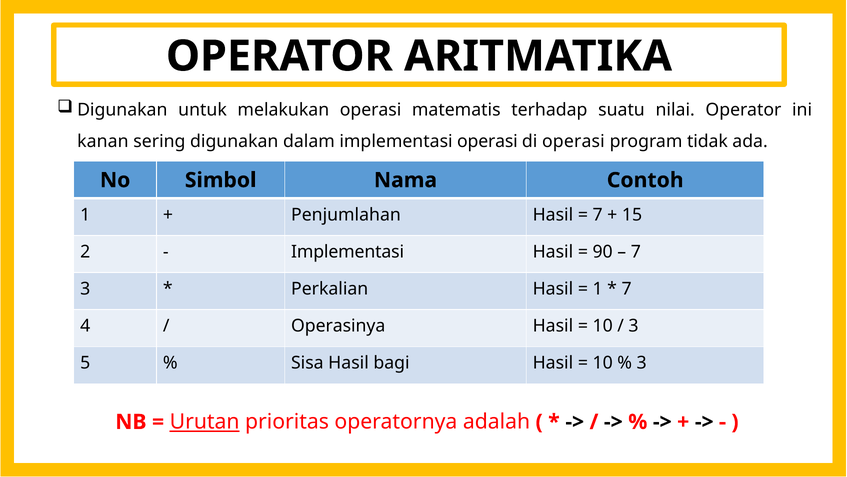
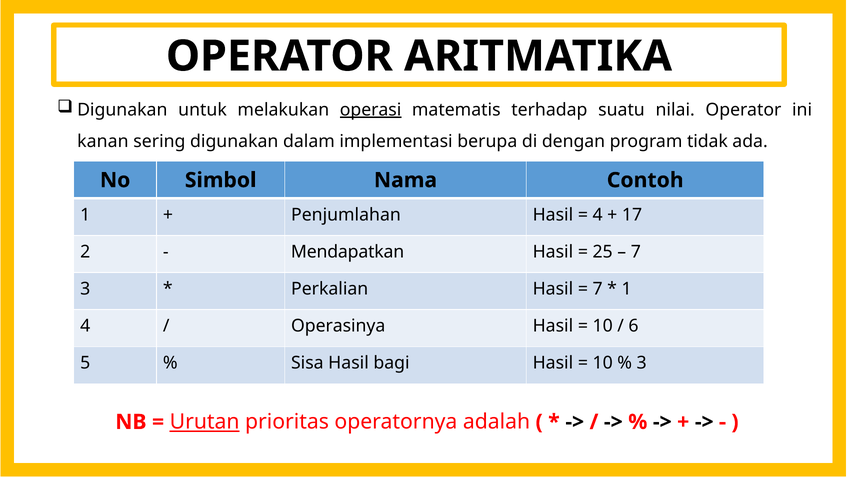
operasi underline: none -> present (371, 110)
implementasi operasi: operasi -> berupa (487, 141)
di operasi: operasi -> dengan (574, 141)
7: 7 -> 4 (598, 214)
15: 15 -> 17 (632, 214)
Implementasi: Implementasi -> Mendapatkan (348, 251)
90: 90 -> 25 (603, 251)
1: 1 -> 7 (598, 289)
7: 7 -> 1 (627, 289)
3: 3 -> 6 (634, 326)
